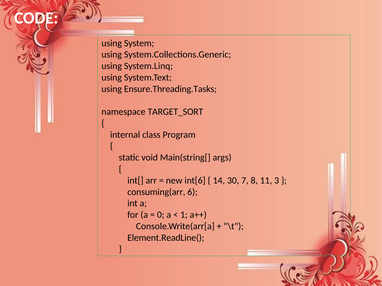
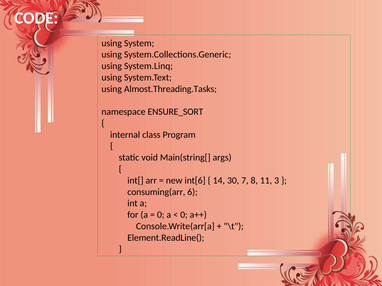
Ensure.Threading.Tasks: Ensure.Threading.Tasks -> Almost.Threading.Tasks (170, 89)
TARGET_SORT: TARGET_SORT -> ENSURE_SORT (175, 112)
1: 1 -> 0 (184, 215)
